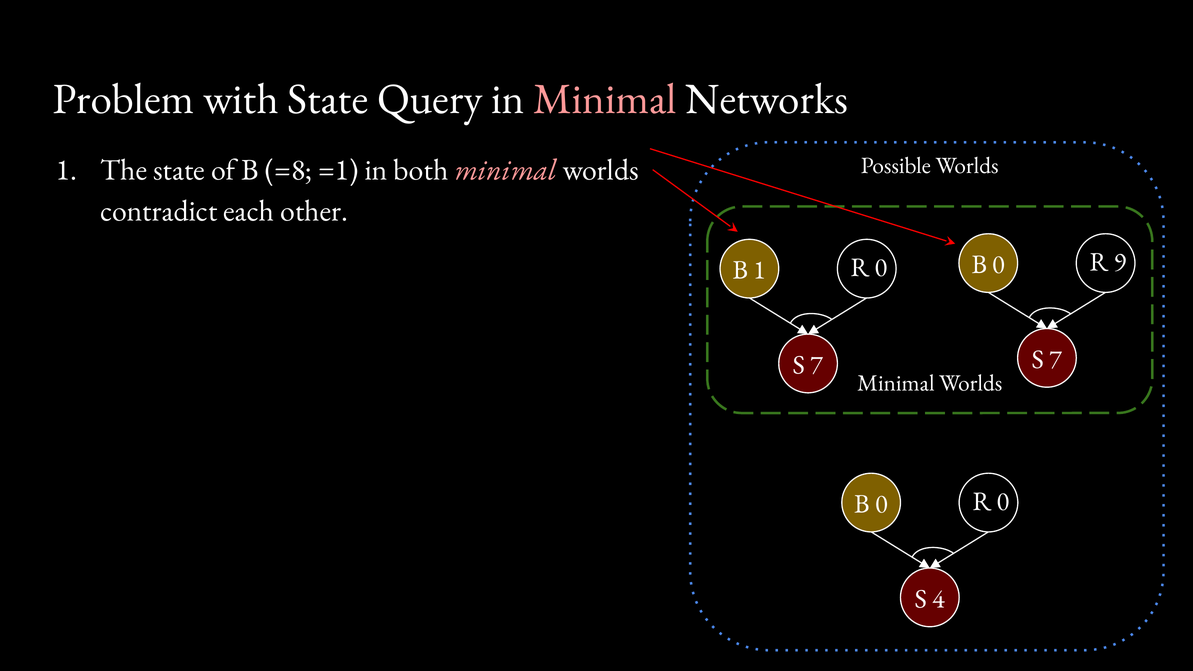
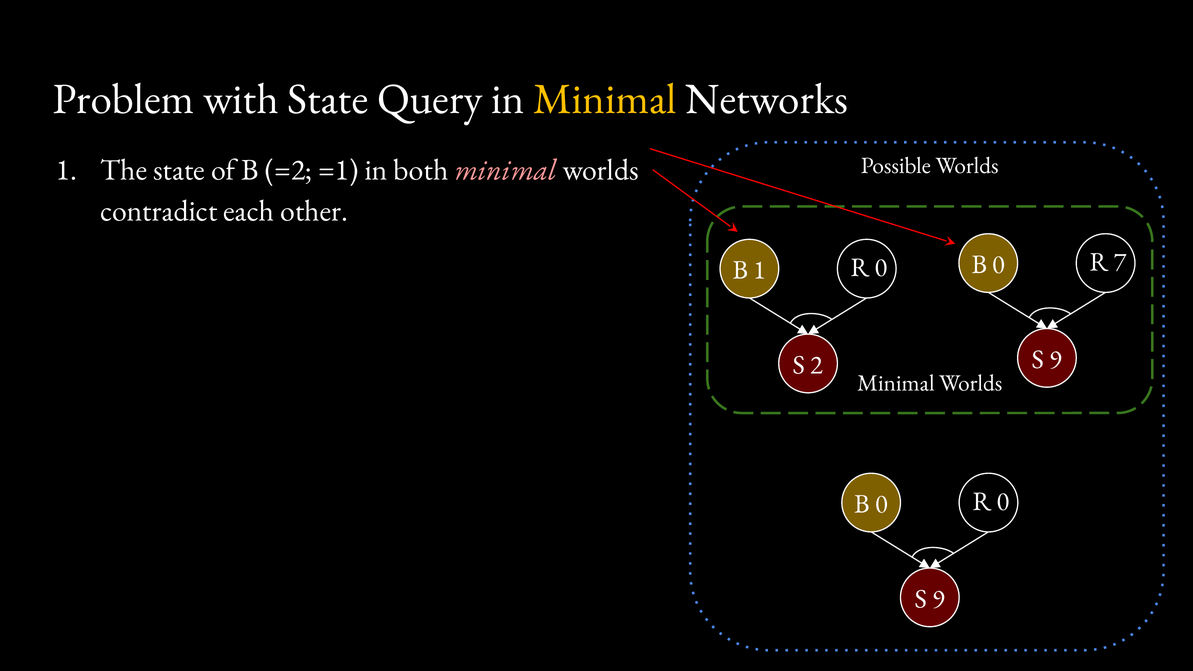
Minimal colour: pink -> yellow (605, 99)
=8: =8 -> =2 (288, 170)
9: 9 -> 7 (1120, 262)
7: 7 -> 9 (1056, 359)
7: 7 -> 2 (817, 365)
4: 4 -> 9 (939, 599)
